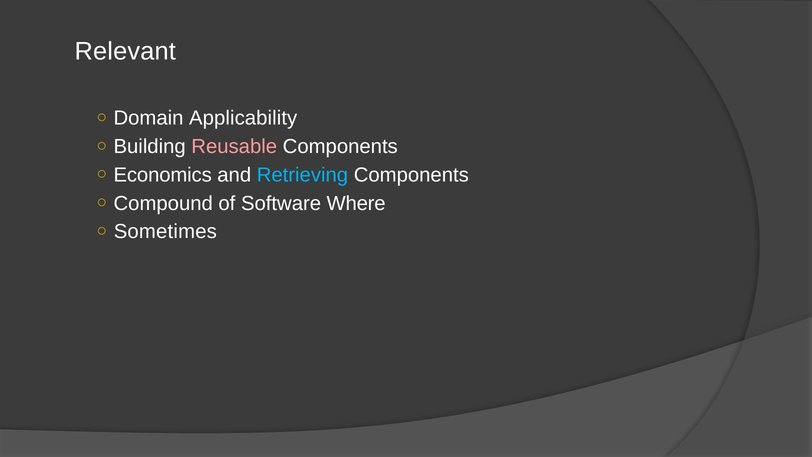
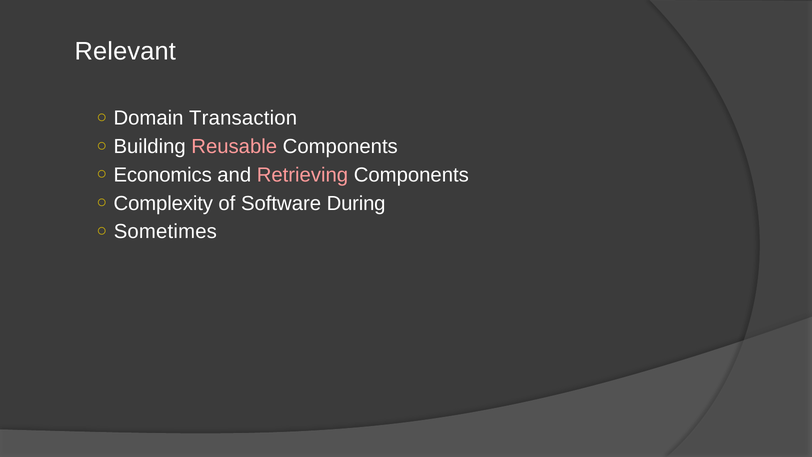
Applicability: Applicability -> Transaction (243, 118)
Retrieving colour: light blue -> pink (302, 175)
Compound: Compound -> Complexity (163, 203)
Where: Where -> During (356, 203)
